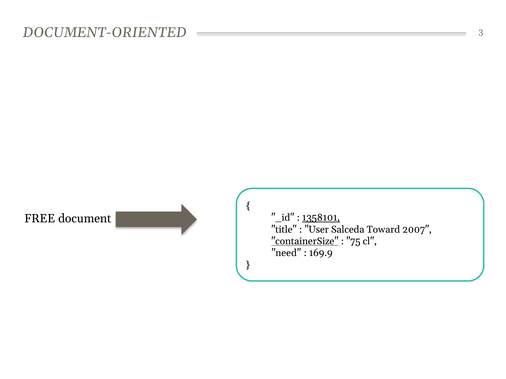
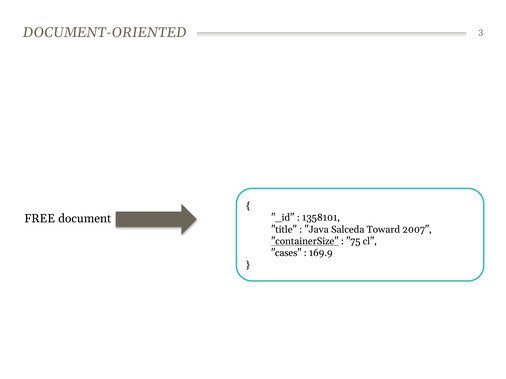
1358101 underline: present -> none (321, 218)
User: User -> Java (317, 230)
need: need -> cases (286, 253)
